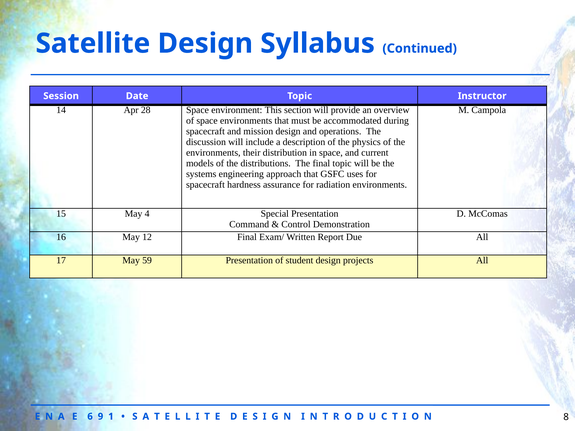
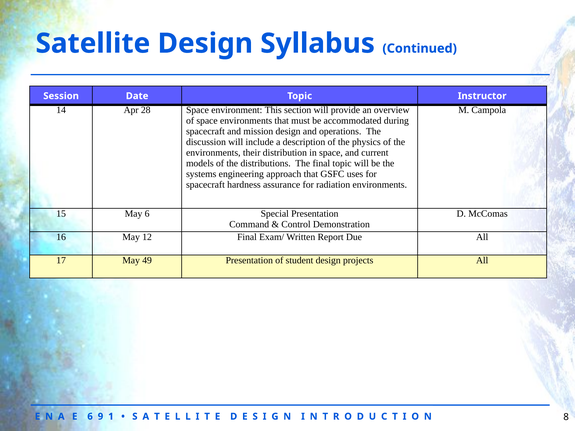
May 4: 4 -> 6 (147, 214)
59: 59 -> 49 (147, 260)
